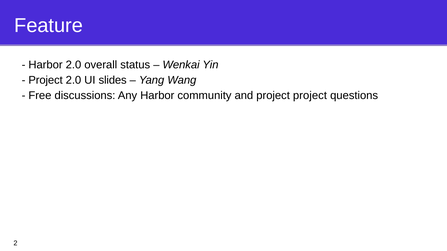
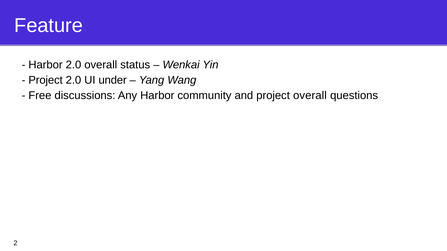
slides: slides -> under (113, 80)
project project: project -> overall (310, 96)
